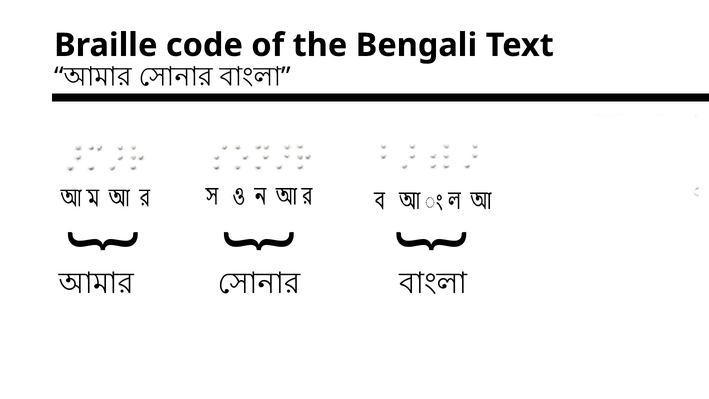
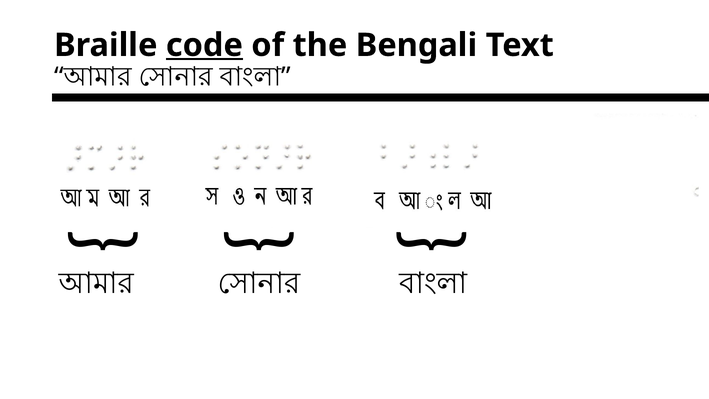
code underline: none -> present (204, 45)
